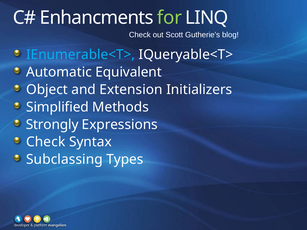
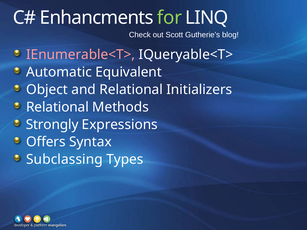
IEnumerable<T> colour: light blue -> pink (81, 55)
and Extension: Extension -> Relational (131, 90)
Simplified: Simplified -> Relational (57, 107)
Check: Check -> Offers (46, 142)
